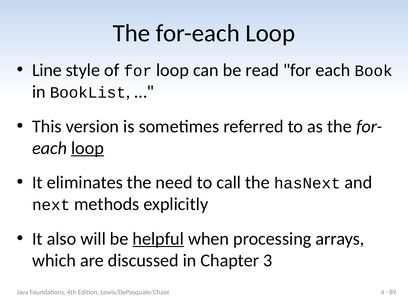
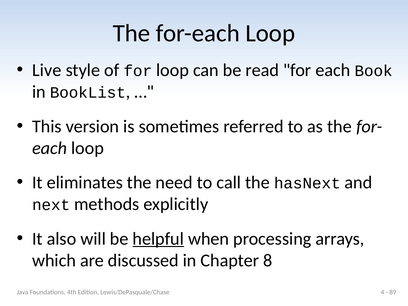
Line: Line -> Live (47, 70)
loop underline: present -> none (87, 148)
3: 3 -> 8 (268, 261)
